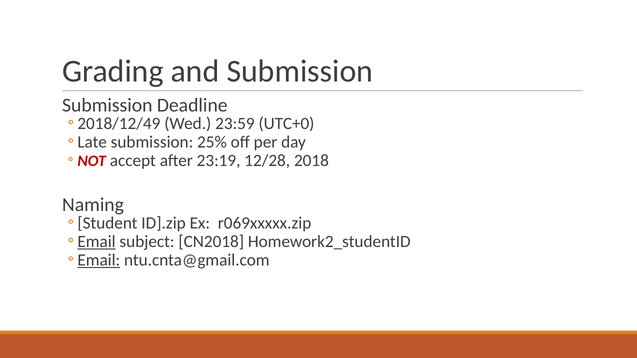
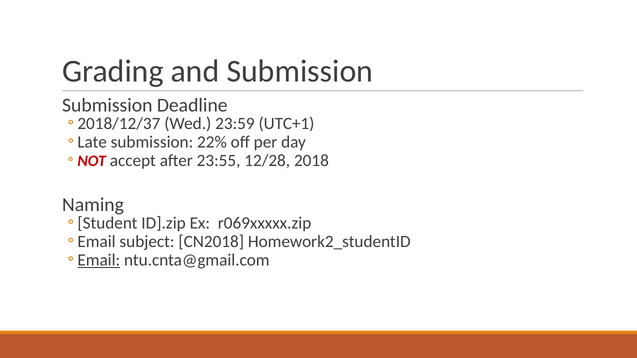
2018/12/49: 2018/12/49 -> 2018/12/37 (119, 124)
UTC+0: UTC+0 -> UTC+1 (286, 124)
25%: 25% -> 22% (212, 142)
23:19: 23:19 -> 23:55 (219, 161)
Email underline: present -> none (97, 242)
